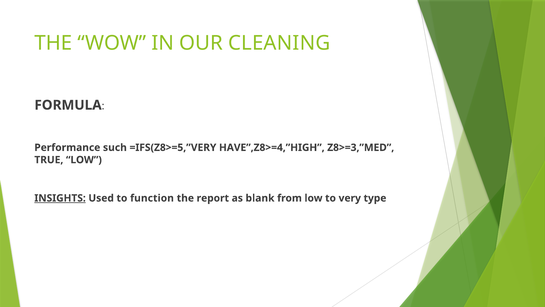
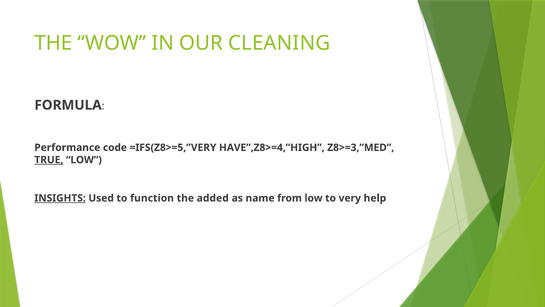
such: such -> code (115, 147)
TRUE underline: none -> present (49, 160)
report: report -> added (213, 198)
blank: blank -> name (260, 198)
type: type -> help (375, 198)
